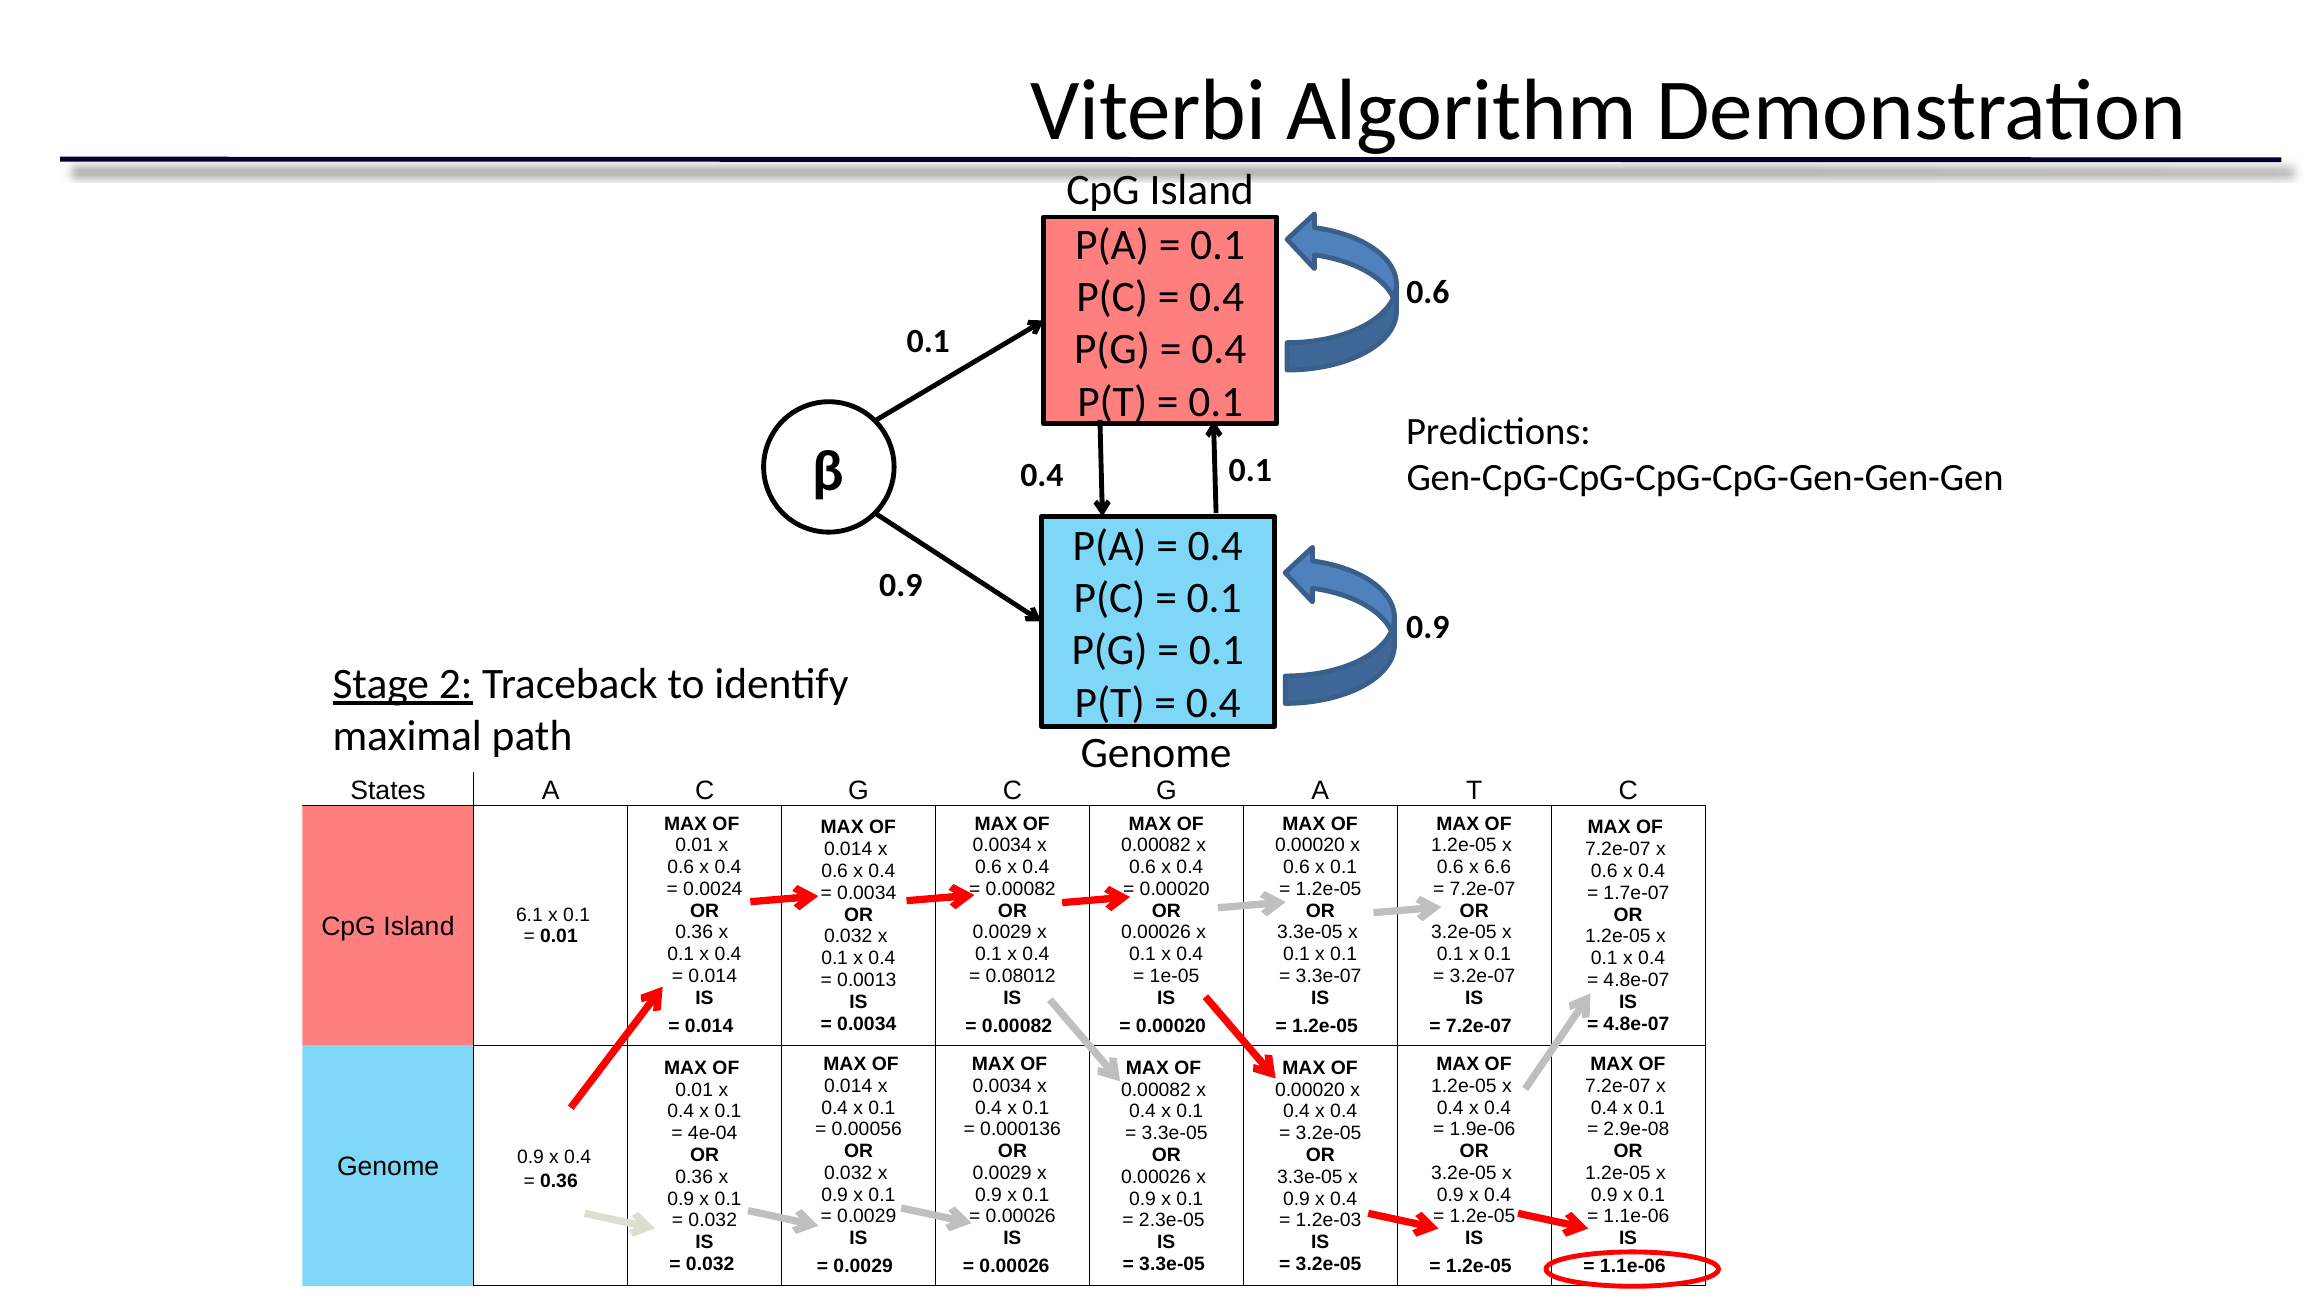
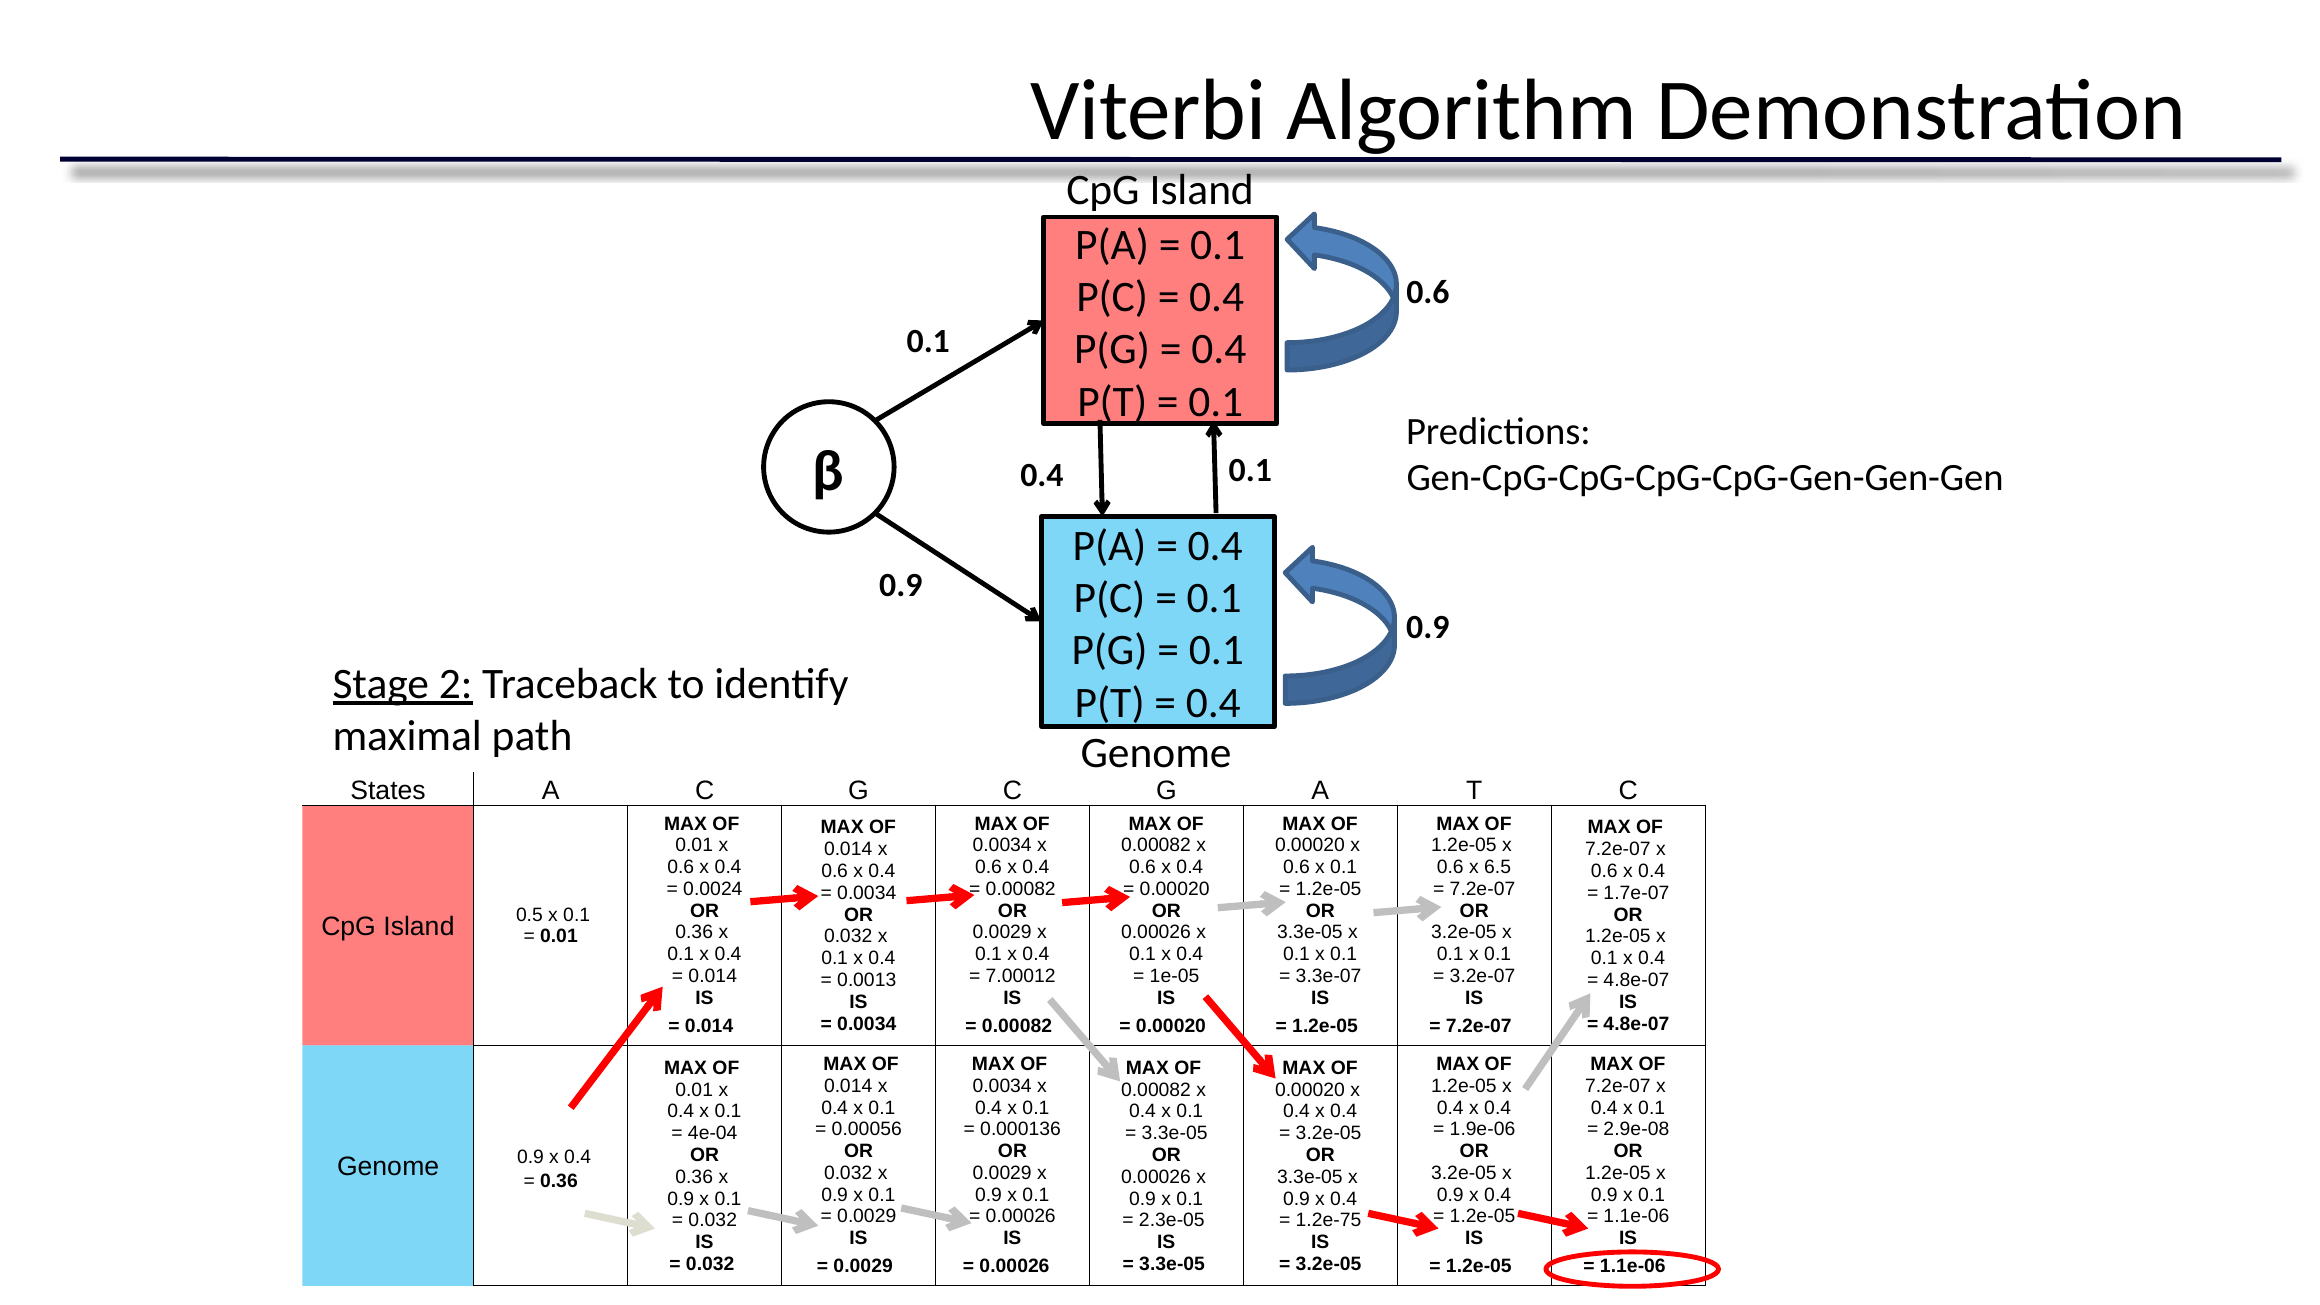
6.6: 6.6 -> 6.5 (1498, 867)
6.1: 6.1 -> 0.5 (529, 915)
0.08012: 0.08012 -> 7.00012 (1021, 976)
1.2e-03: 1.2e-03 -> 1.2e-75 (1329, 1220)
